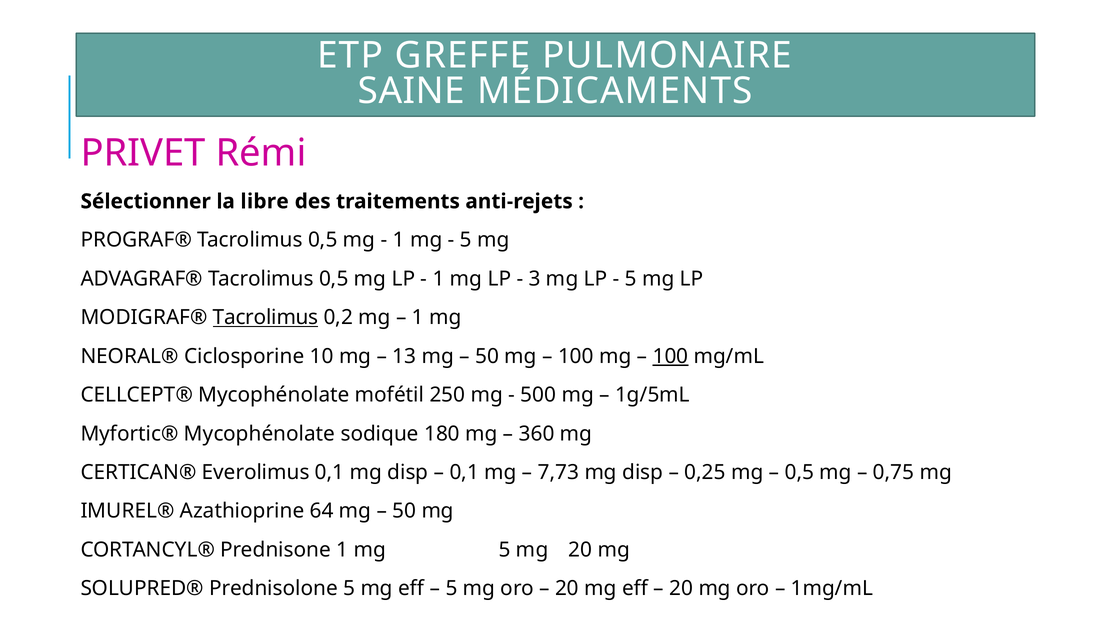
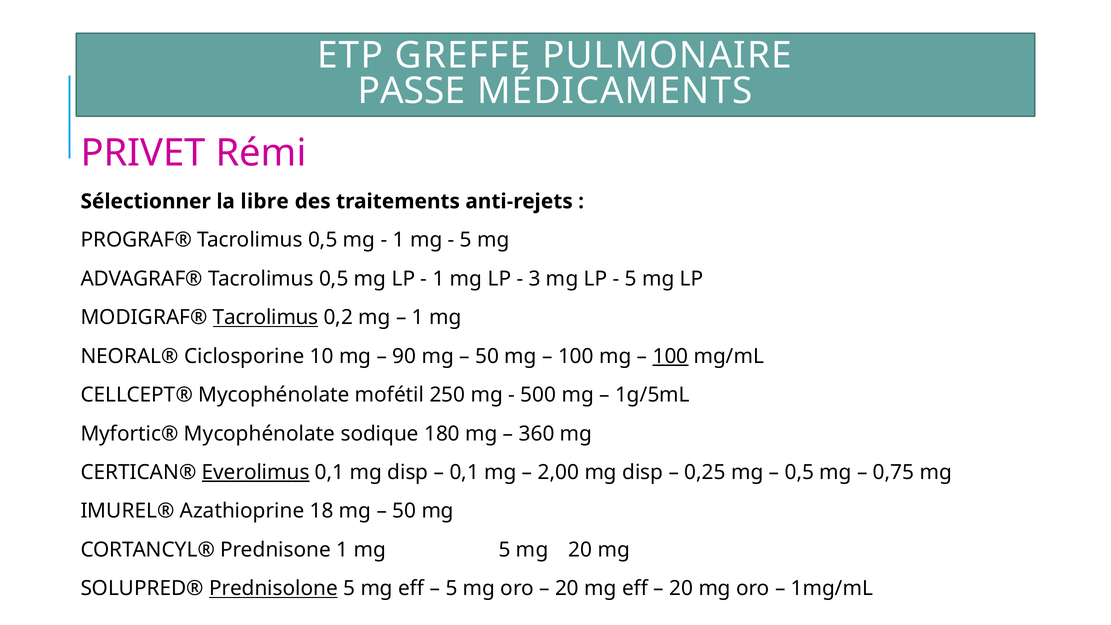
SAINE: SAINE -> PASSE (411, 91)
13: 13 -> 90 (404, 356)
Everolimus underline: none -> present (256, 472)
7,73: 7,73 -> 2,00 (558, 472)
64: 64 -> 18 (322, 511)
Prednisolone underline: none -> present (273, 588)
